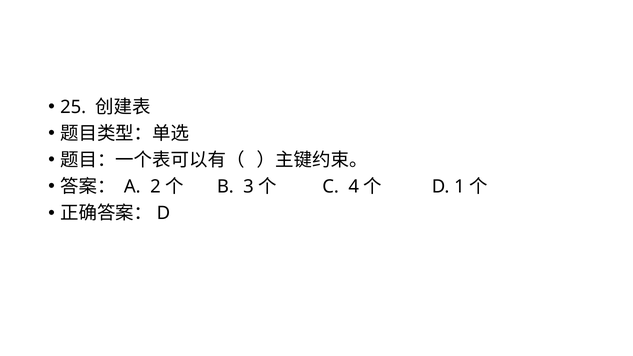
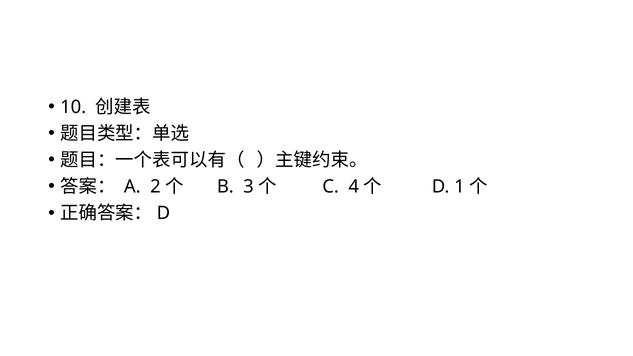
25: 25 -> 10 (73, 107)
